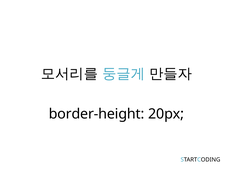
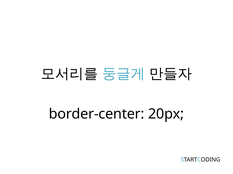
border-height: border-height -> border-center (97, 114)
